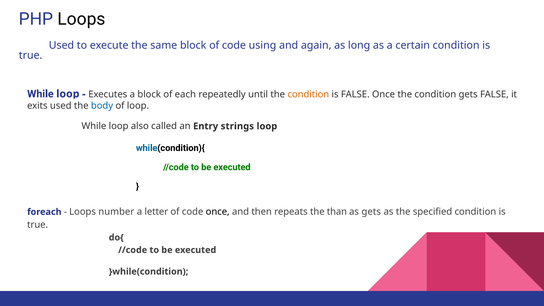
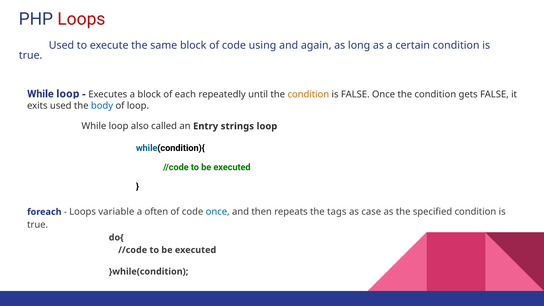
Loops colour: black -> red (81, 19)
number: number -> variable (116, 212)
letter: letter -> often (156, 212)
once colour: black -> blue (218, 212)
than: than -> tags (337, 212)
as gets: gets -> case (371, 212)
